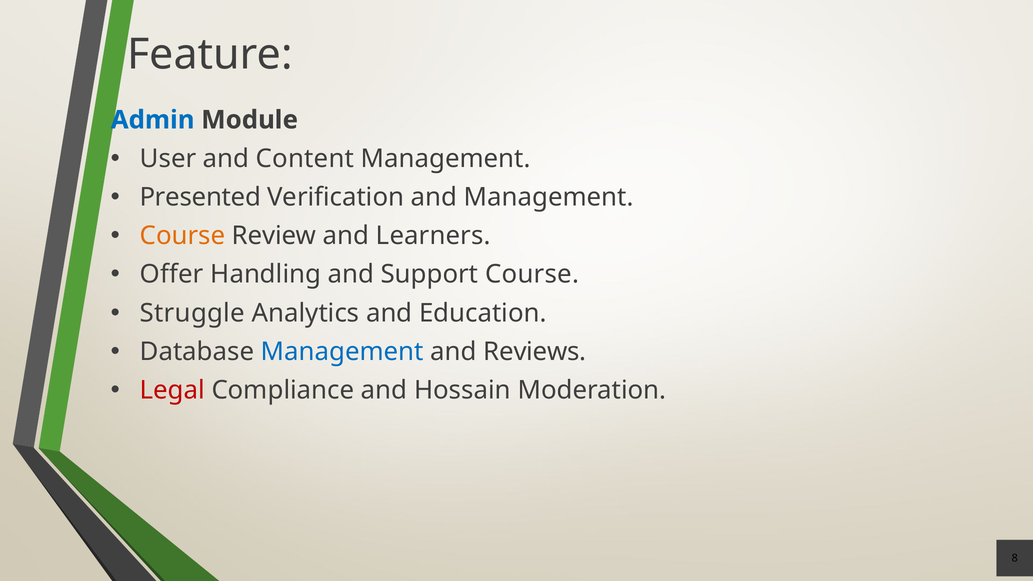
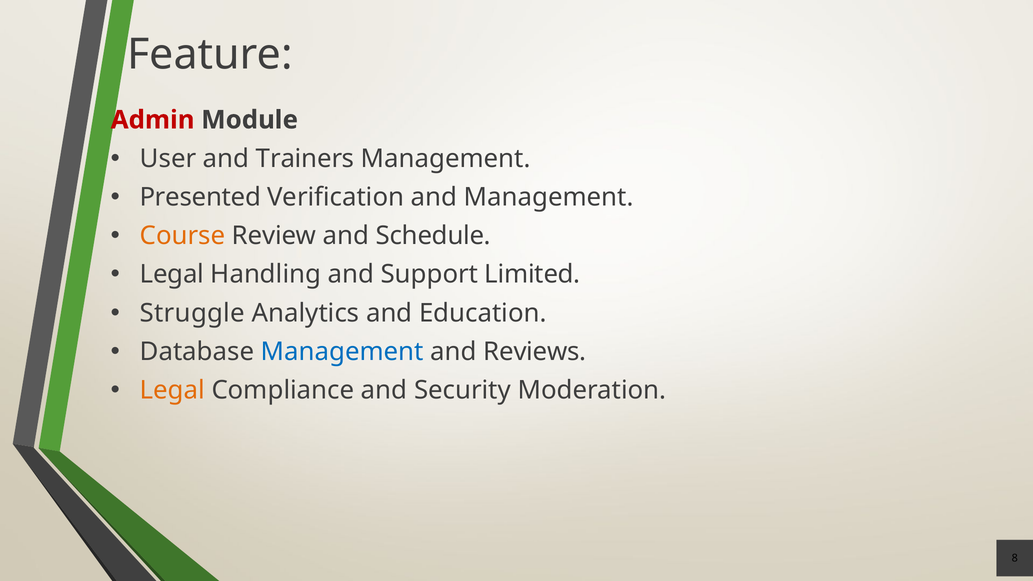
Admin colour: blue -> red (153, 120)
Content: Content -> Trainers (305, 159)
Learners: Learners -> Schedule (433, 236)
Offer: Offer -> Legal (172, 274)
Support Course: Course -> Limited (532, 274)
Legal colour: red -> orange (172, 390)
Hossain: Hossain -> Security (463, 390)
